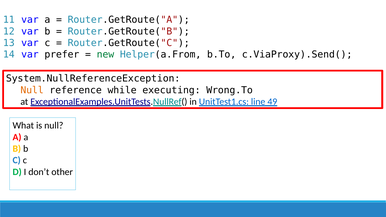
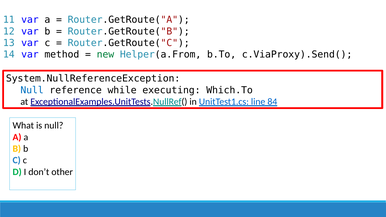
prefer: prefer -> method (62, 55)
Null colour: orange -> blue (32, 90)
Wrong.To: Wrong.To -> Which.To (230, 90)
49: 49 -> 84 (272, 102)
